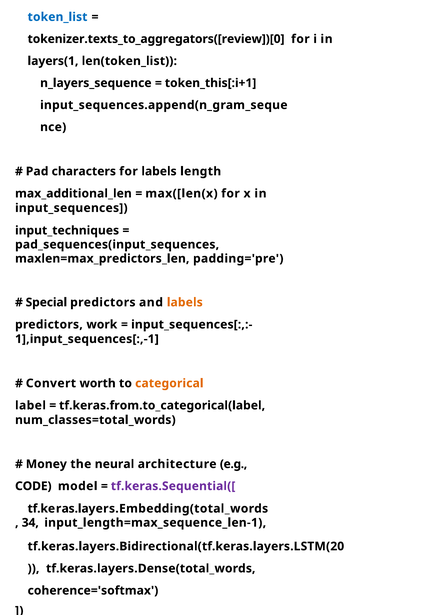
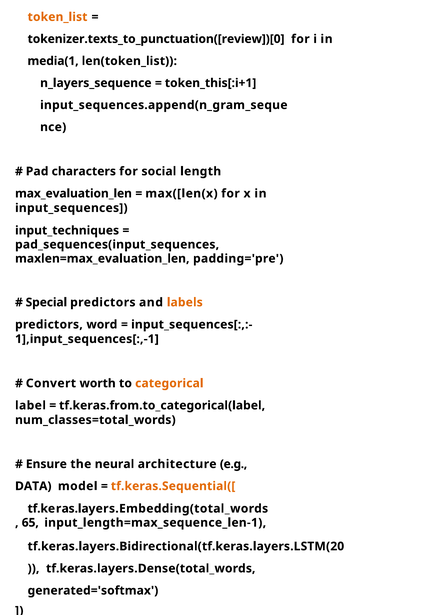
token_list colour: blue -> orange (58, 17)
tokenizer.texts_to_aggregators([review])[0: tokenizer.texts_to_aggregators([review])[0 -> tokenizer.texts_to_punctuation([review])[0 (156, 39)
layers(1: layers(1 -> media(1 (53, 61)
for labels: labels -> social (159, 171)
max_additional_len: max_additional_len -> max_evaluation_len (73, 194)
maxlen=max_predictors_len: maxlen=max_predictors_len -> maxlen=max_evaluation_len (102, 259)
work: work -> word (102, 325)
Money: Money -> Ensure (46, 464)
CODE: CODE -> DATA (33, 486)
tf.keras.Sequential([ colour: purple -> orange (173, 486)
34: 34 -> 65 (30, 523)
coherence='softmax: coherence='softmax -> generated='softmax (93, 591)
